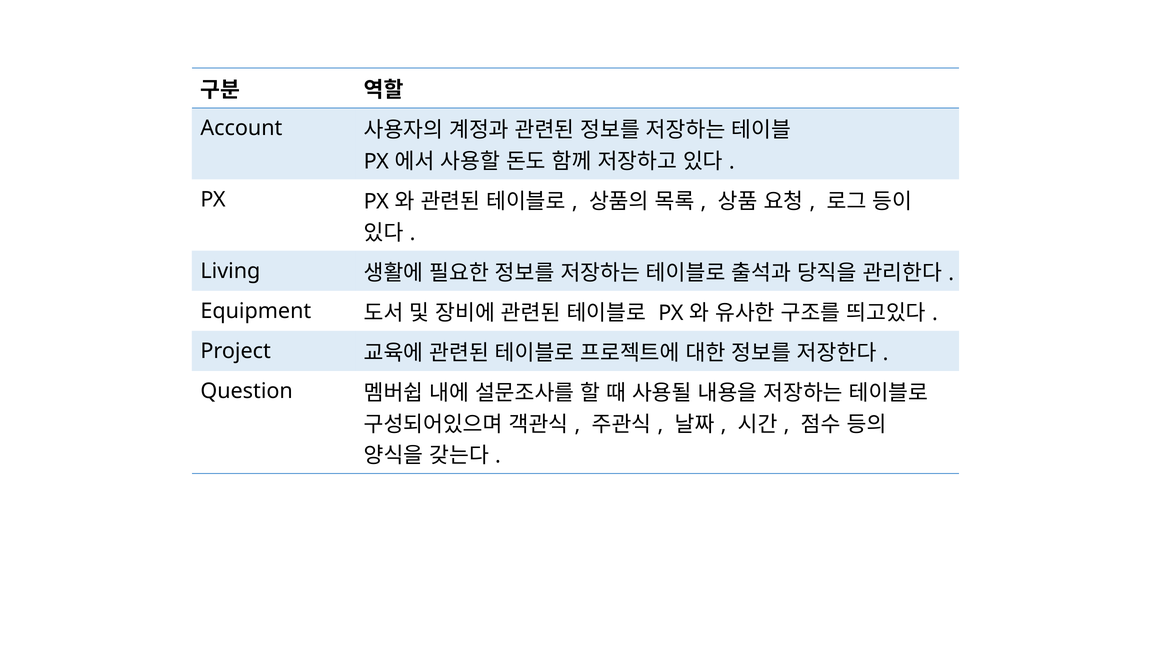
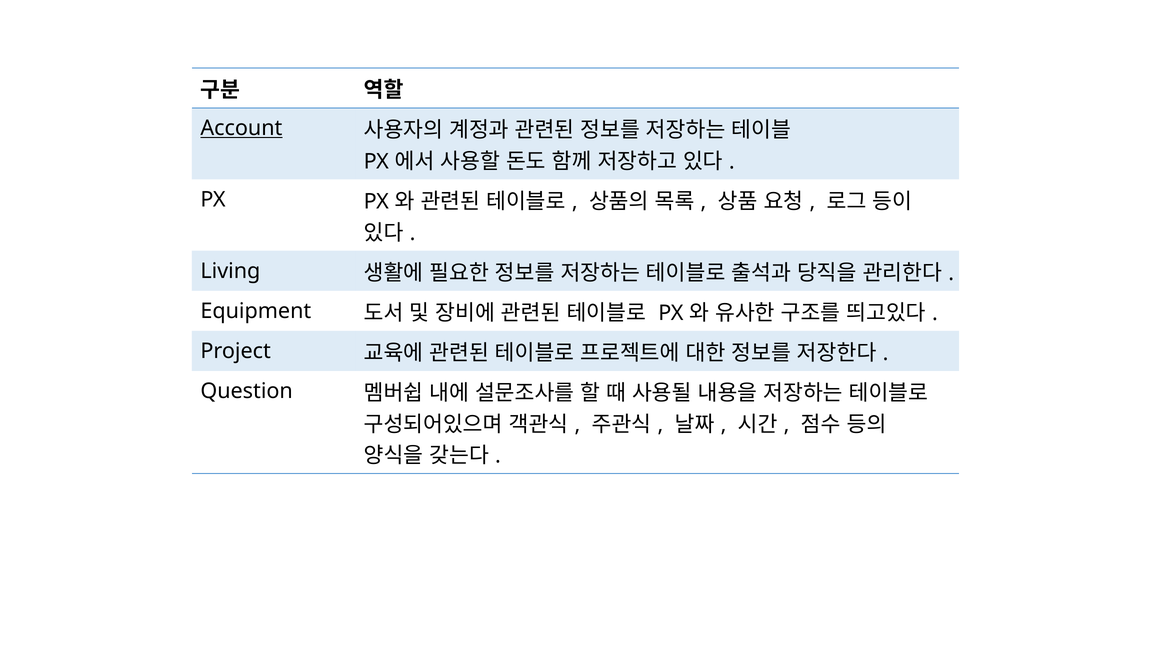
Account underline: none -> present (241, 128)
